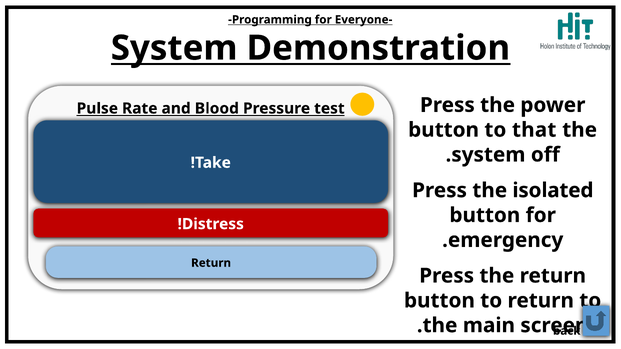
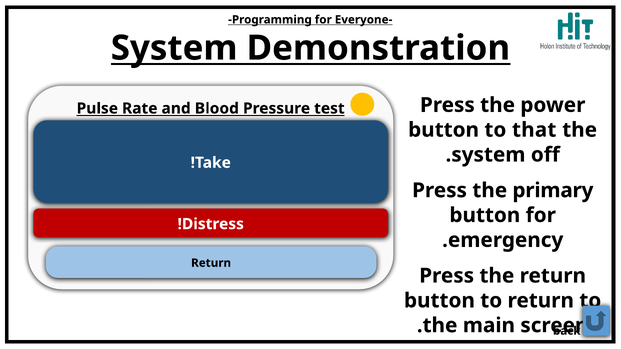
isolated: isolated -> primary (553, 191)
